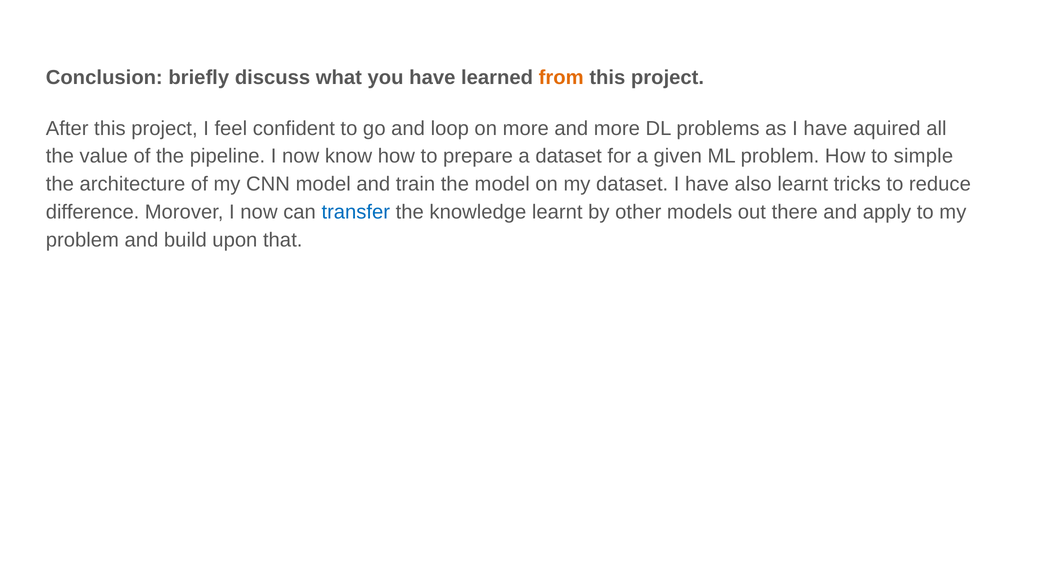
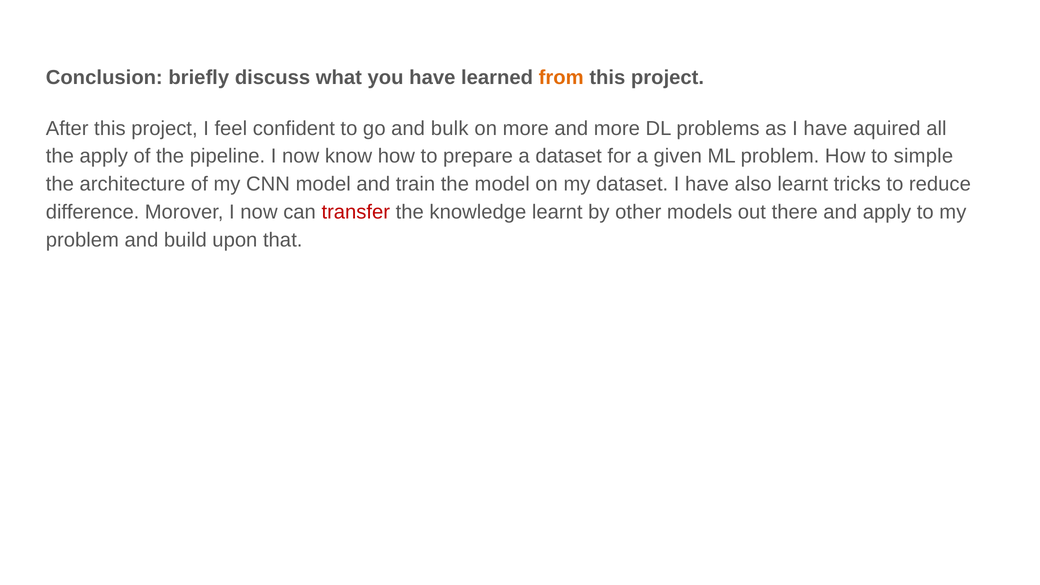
loop: loop -> bulk (450, 128)
the value: value -> apply (104, 156)
transfer colour: blue -> red (356, 212)
